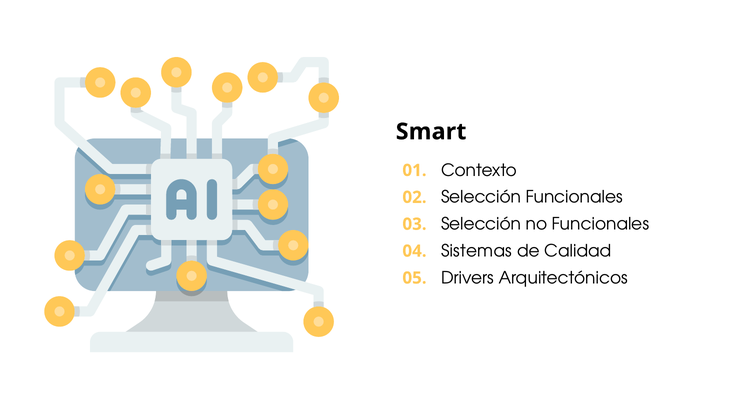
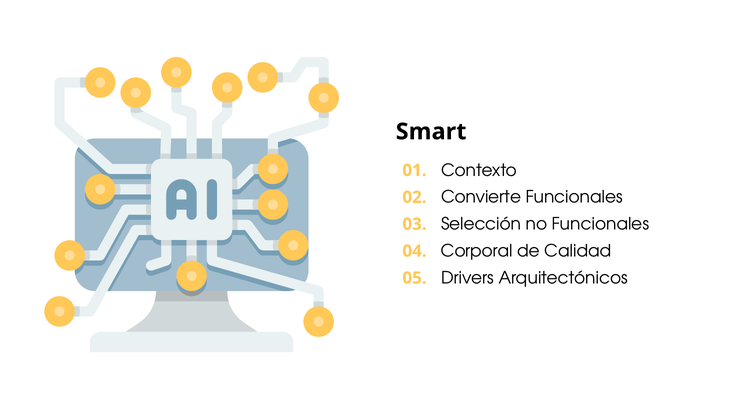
Selección: Selección -> Convierte (481, 197)
Sistemas: Sistemas -> Corporal (477, 251)
